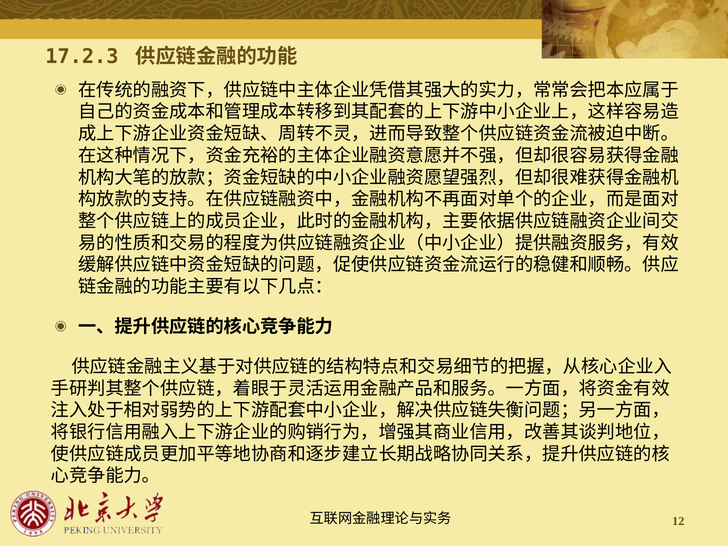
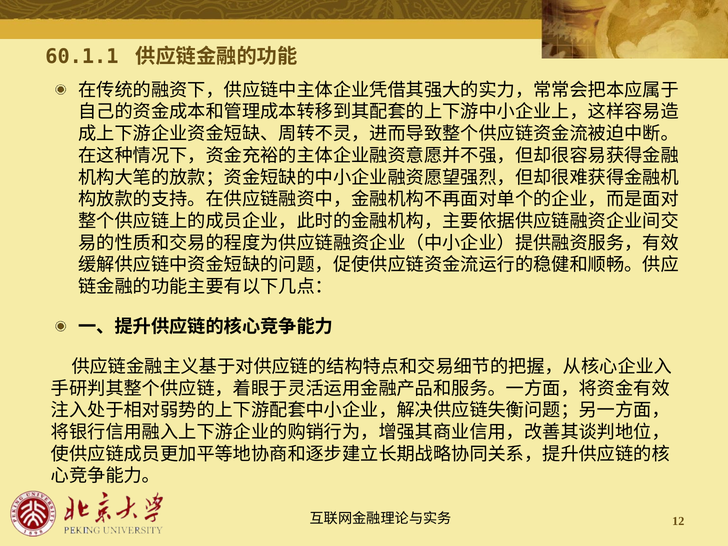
17.2.3: 17.2.3 -> 60.1.1 (82, 57)
